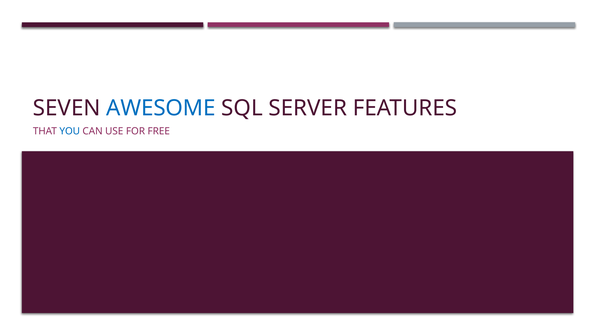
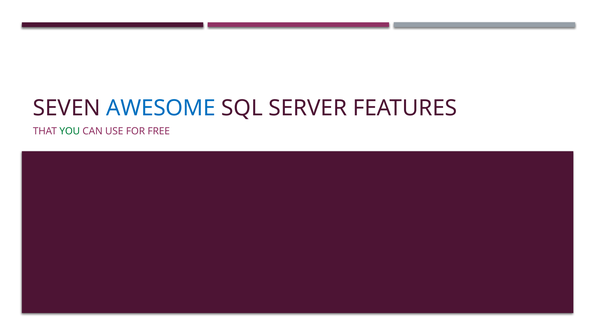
YOU colour: blue -> green (70, 131)
